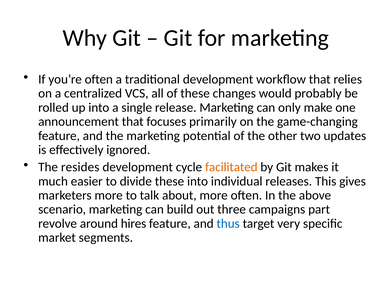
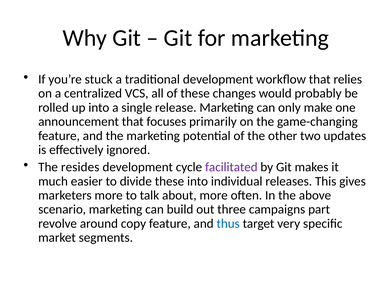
you’re often: often -> stuck (99, 79)
facilitated colour: orange -> purple (231, 167)
hires: hires -> copy (133, 224)
